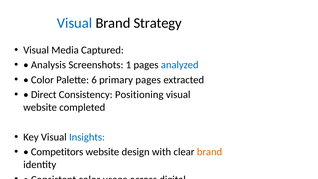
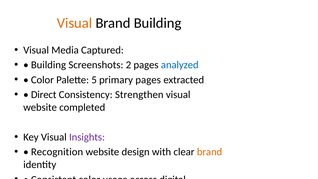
Visual colour: blue -> orange (75, 23)
Brand Strategy: Strategy -> Building (158, 23)
Analysis: Analysis -> Building (48, 65)
1: 1 -> 2 (128, 65)
6: 6 -> 5 (94, 80)
Positioning: Positioning -> Strengthen (139, 95)
Insights colour: blue -> purple (87, 137)
Competitors: Competitors -> Recognition (57, 152)
